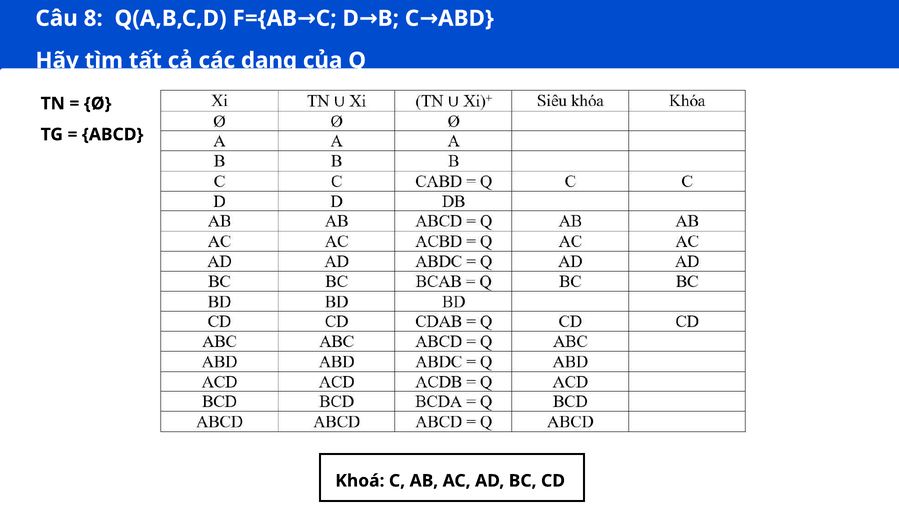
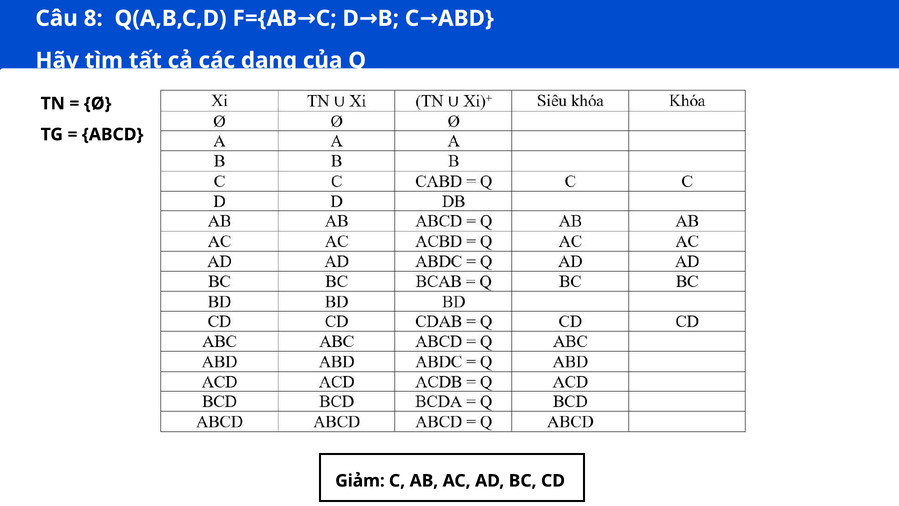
Khoá: Khoá -> Giảm (360, 481)
